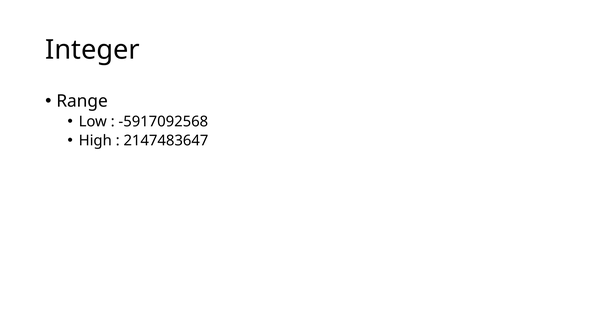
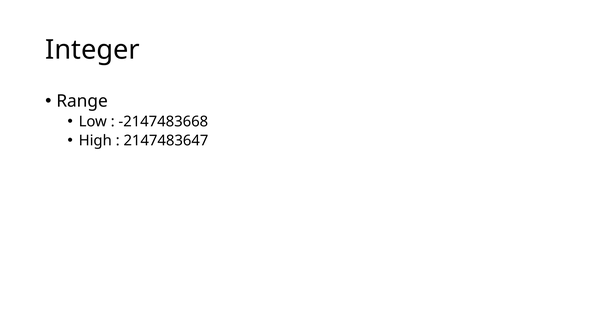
-5917092568: -5917092568 -> -2147483668 (163, 122)
